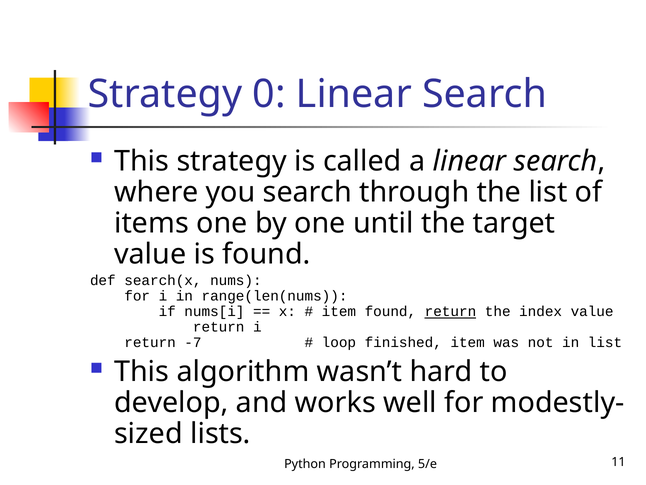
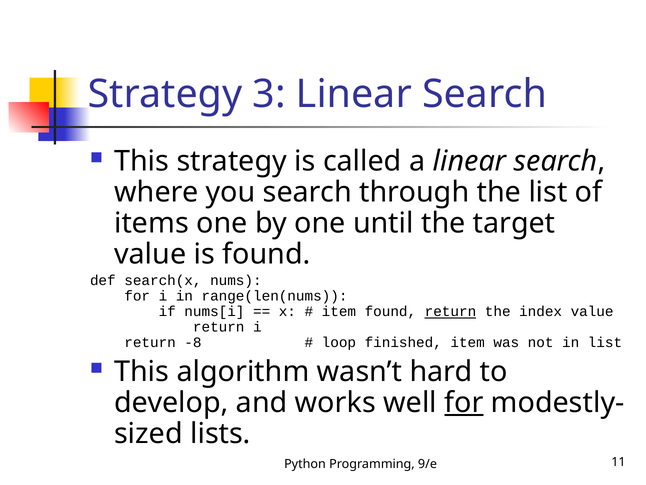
0: 0 -> 3 (269, 94)
-7: -7 -> -8 (193, 342)
for underline: none -> present (464, 402)
5/e: 5/e -> 9/e (427, 463)
